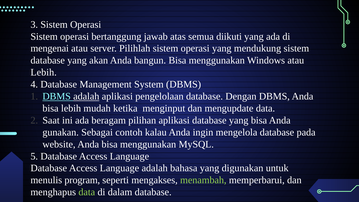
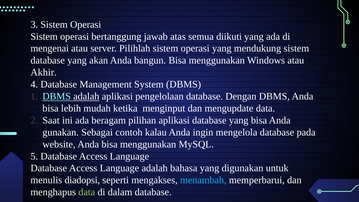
Lebih: Lebih -> Akhir (44, 72)
program: program -> diadopsi (82, 180)
menambah colour: light green -> light blue (203, 180)
